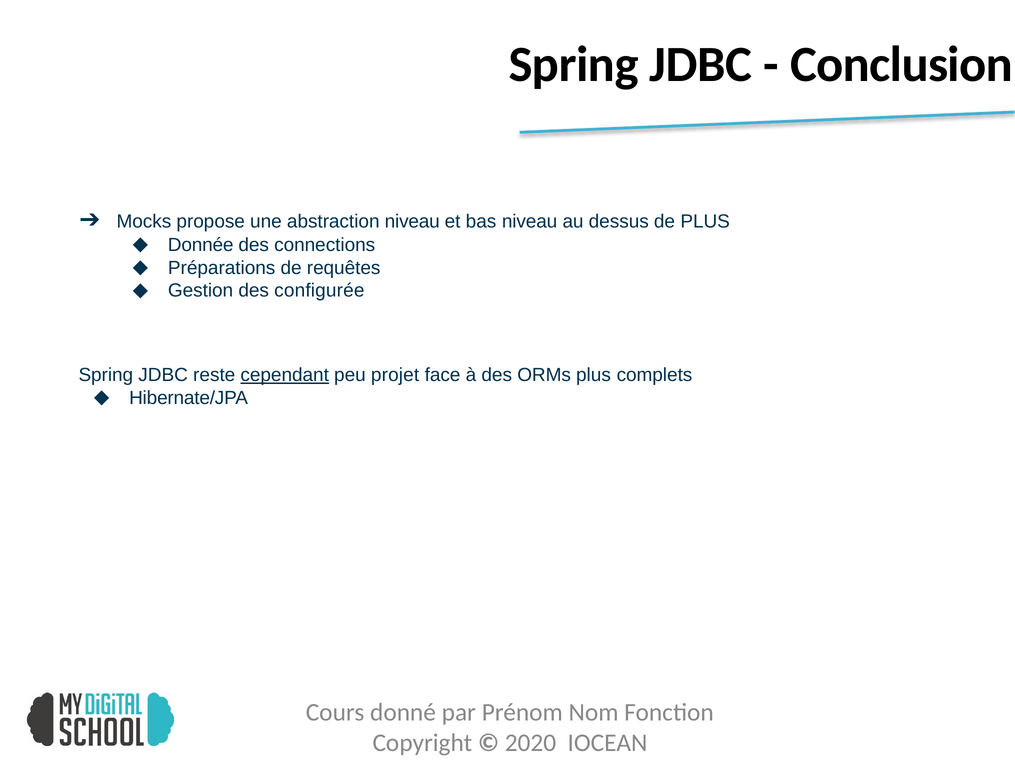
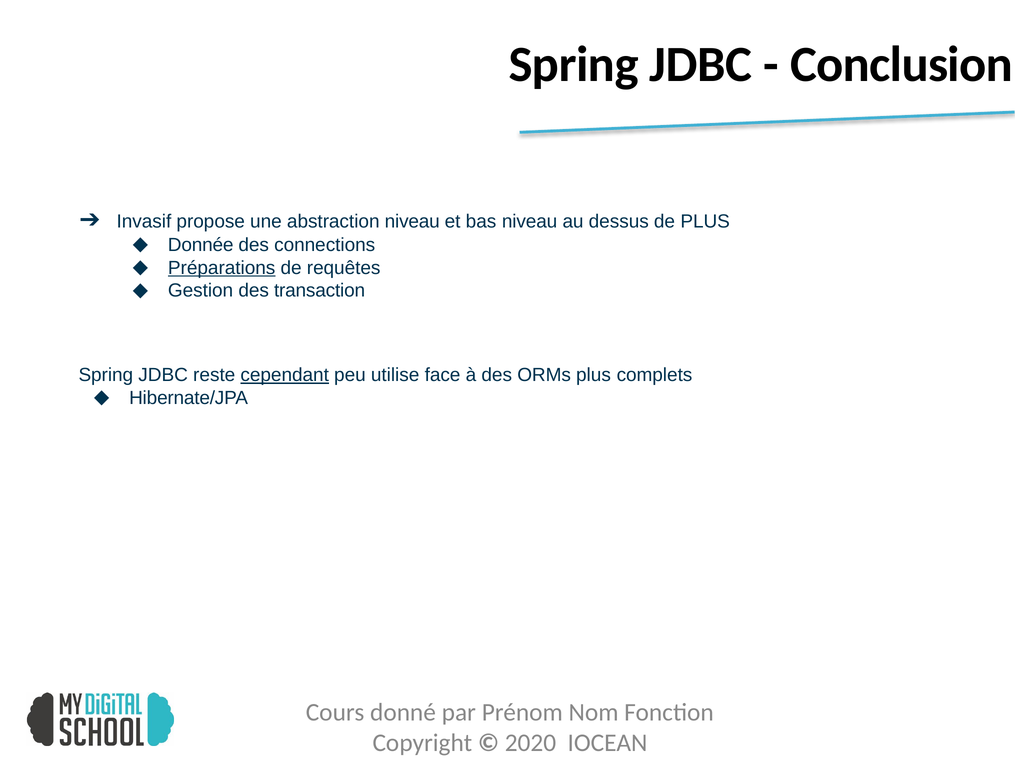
Mocks: Mocks -> Invasif (144, 222)
Préparations underline: none -> present (222, 268)
configurée: configurée -> transaction (320, 291)
projet: projet -> utilise (395, 375)
